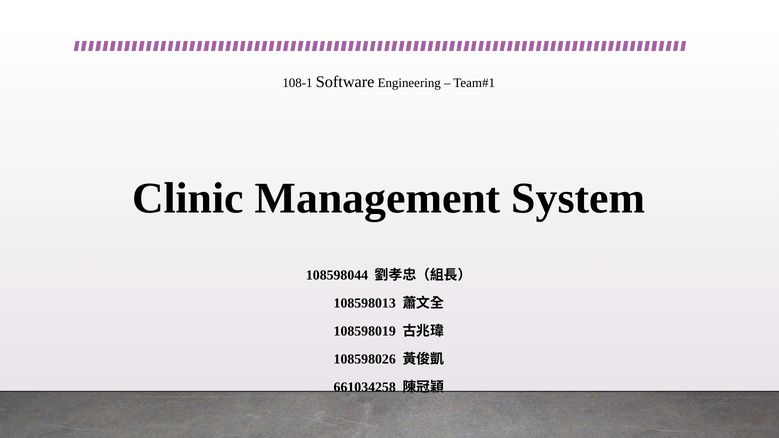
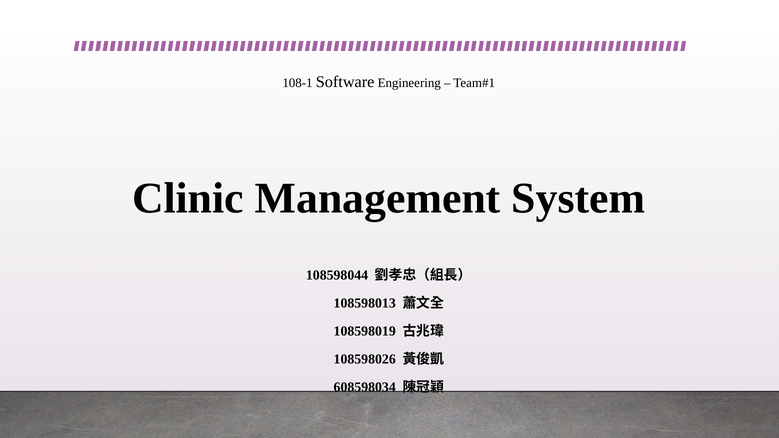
661034258: 661034258 -> 608598034 (365, 387)
